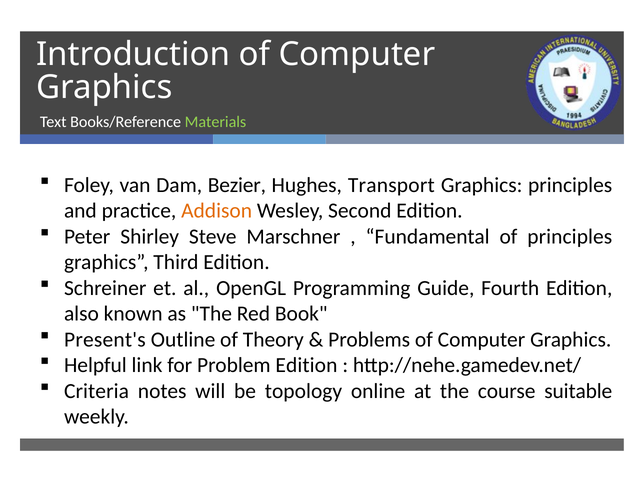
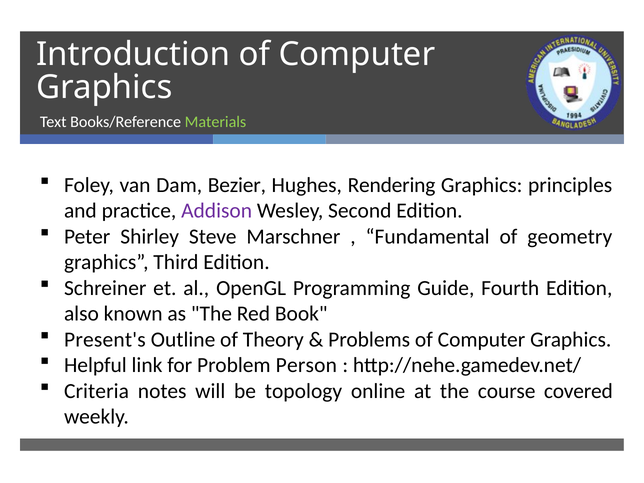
Transport: Transport -> Rendering (392, 185)
Addison colour: orange -> purple (217, 211)
of principles: principles -> geometry (570, 236)
Problem Edition: Edition -> Person (306, 365)
suitable: suitable -> covered (578, 391)
